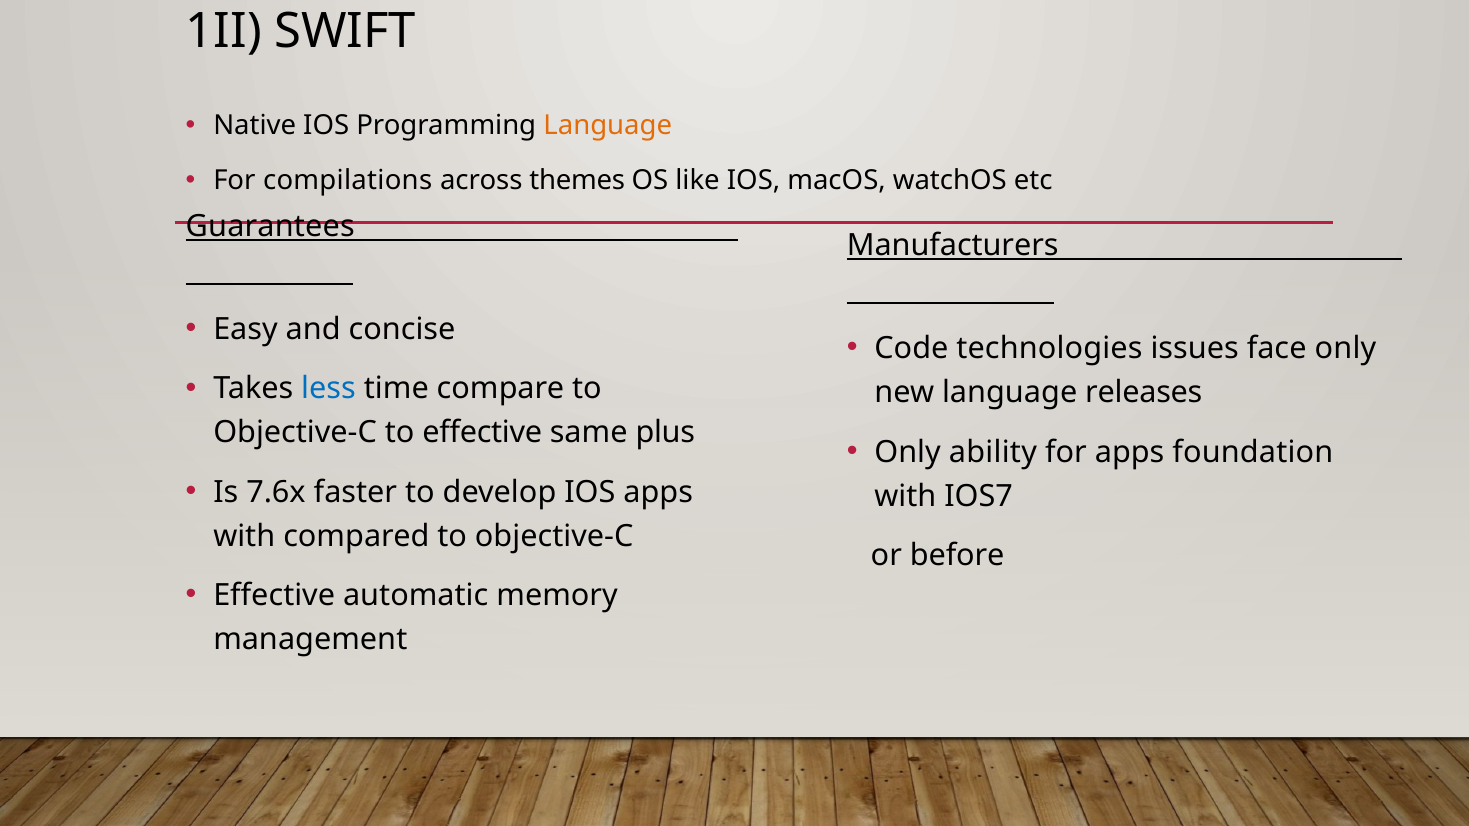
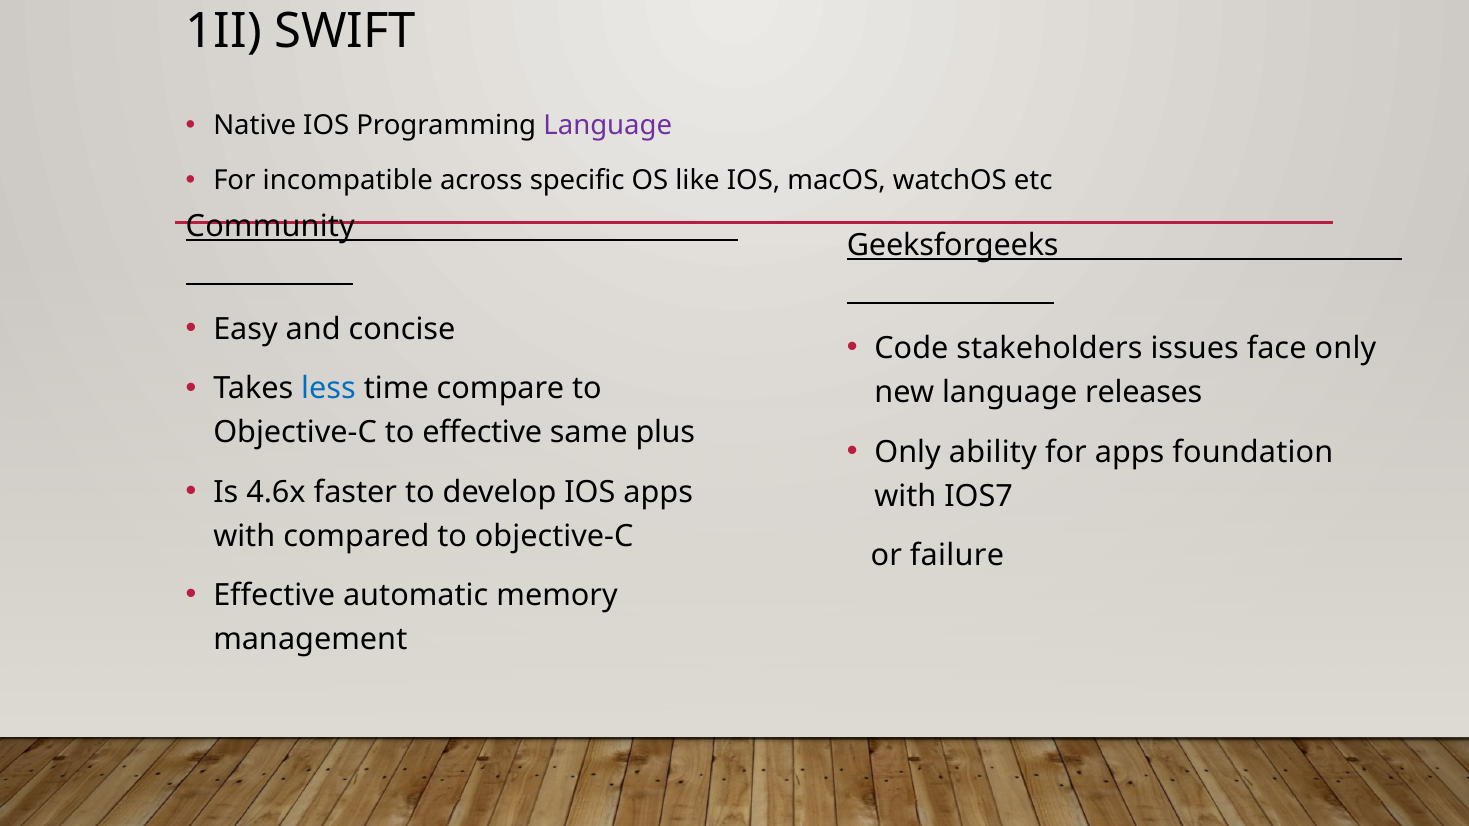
Language colour: orange -> purple (608, 126)
compilations: compilations -> incompatible (348, 181)
themes: themes -> specific (577, 181)
Guarantees: Guarantees -> Community (270, 226)
Manufacturers: Manufacturers -> Geeksforgeeks (953, 245)
technologies: technologies -> stakeholders (1049, 349)
7.6x: 7.6x -> 4.6x (276, 492)
before: before -> failure (957, 556)
